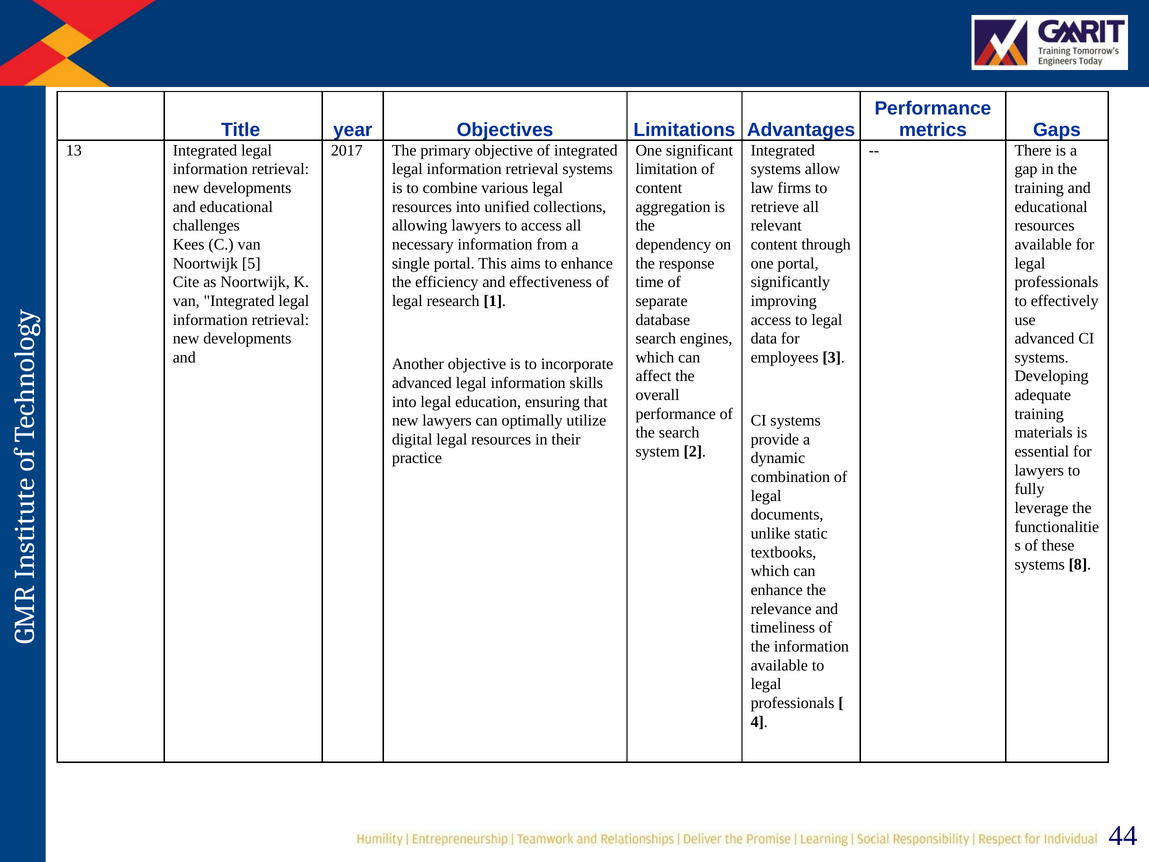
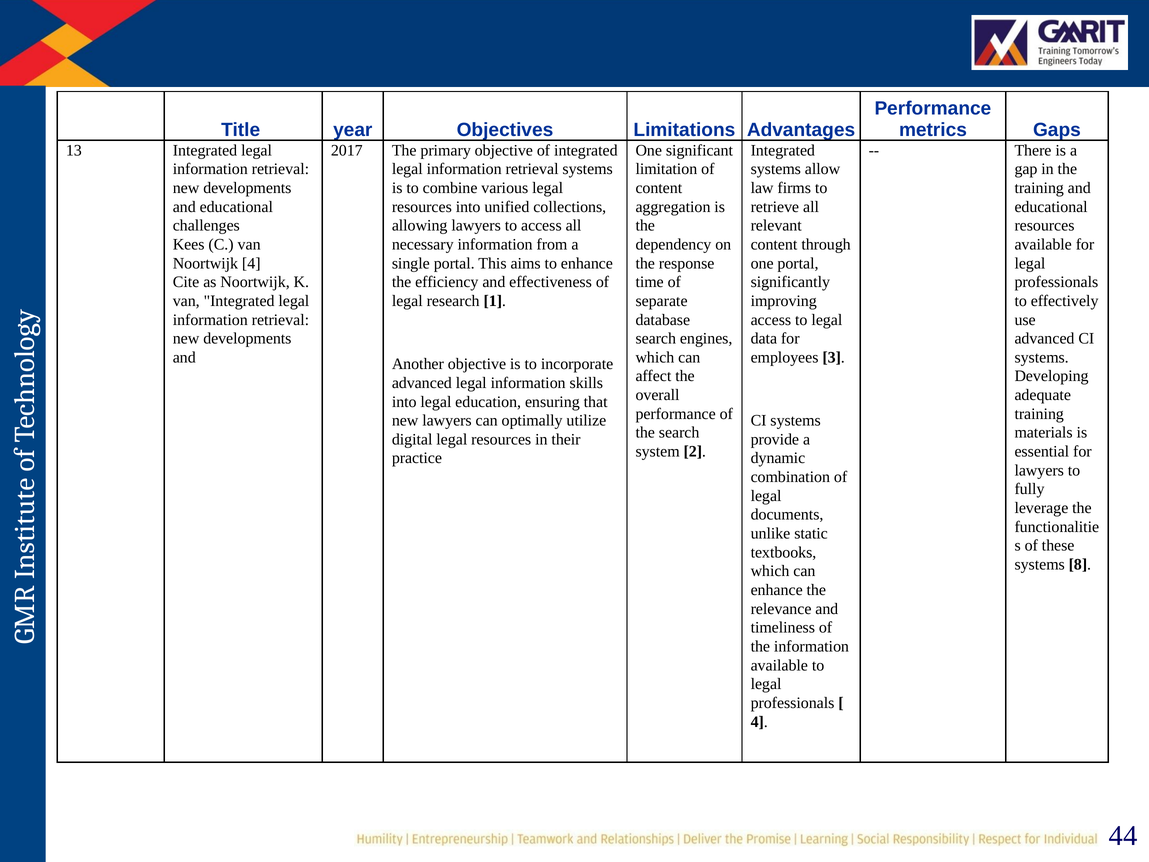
Noortwijk 5: 5 -> 4 (251, 263)
